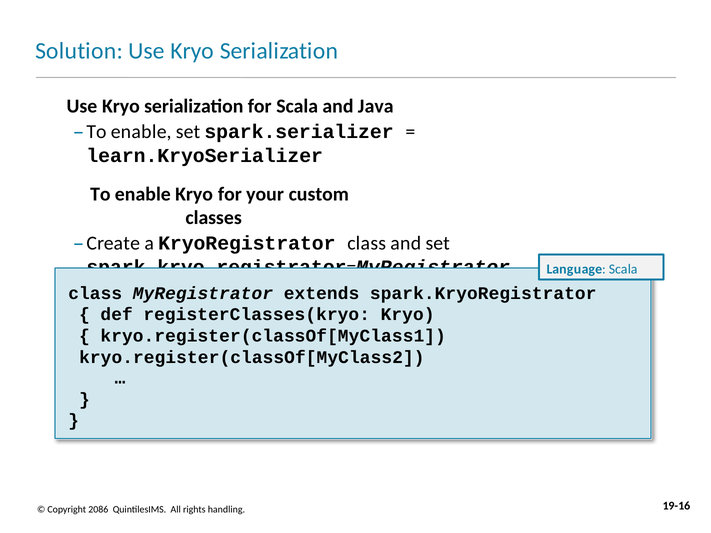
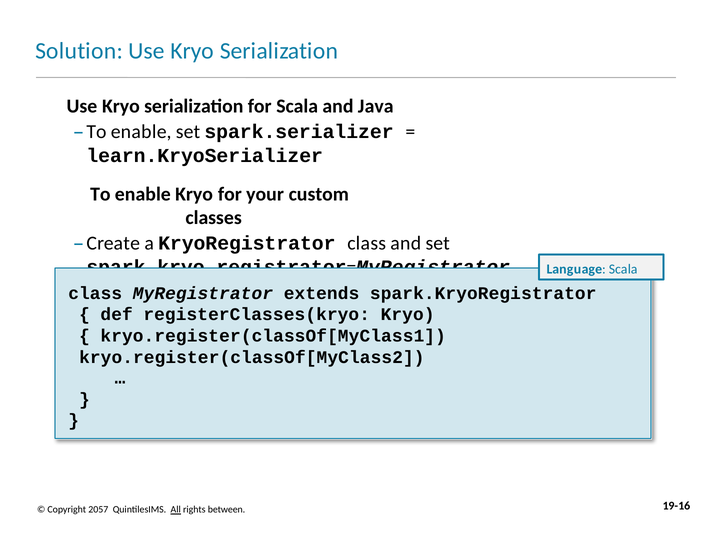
2086: 2086 -> 2057 (98, 510)
All underline: none -> present (176, 510)
handling: handling -> between (226, 510)
